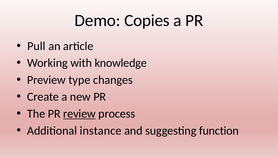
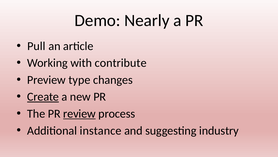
Copies: Copies -> Nearly (147, 20)
knowledge: knowledge -> contribute (121, 63)
Create underline: none -> present (43, 96)
function: function -> industry (219, 130)
